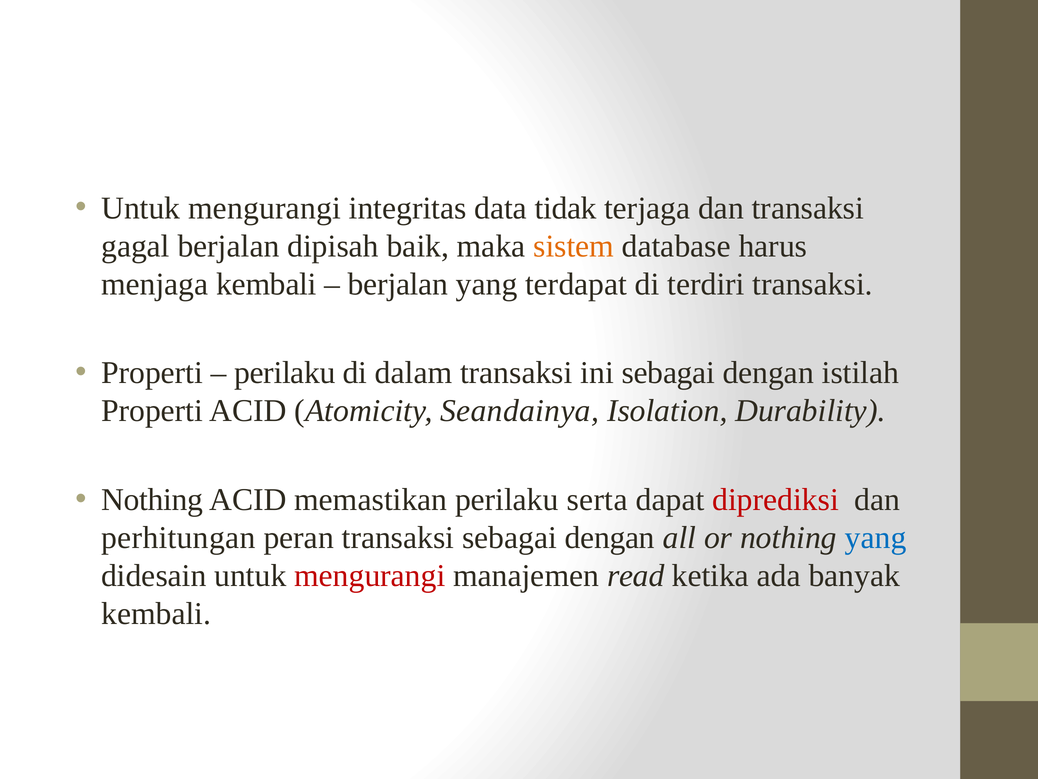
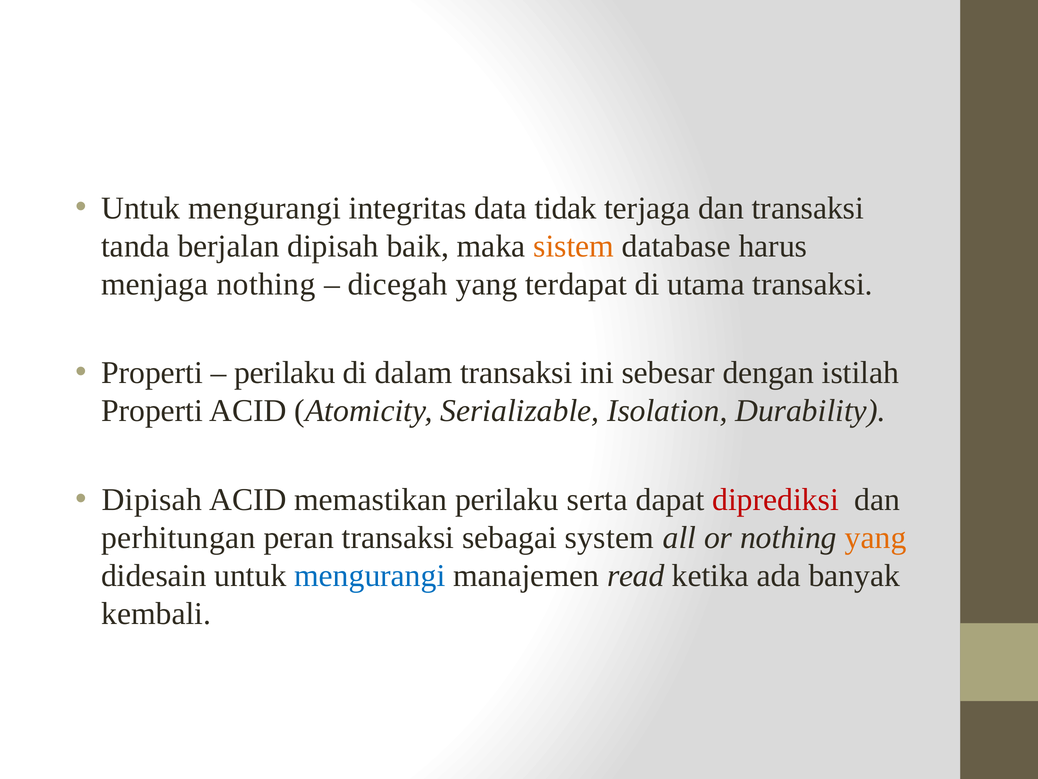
gagal: gagal -> tanda (135, 246)
menjaga kembali: kembali -> nothing (266, 284)
berjalan: berjalan -> dicegah (398, 284)
terdiri: terdiri -> utama (706, 284)
ini sebagai: sebagai -> sebesar (668, 373)
Seandainya: Seandainya -> Serializable (520, 411)
Nothing: Nothing -> Dipisah (152, 499)
transaksi sebagai dengan: dengan -> system (609, 537)
yang colour: blue -> orange (876, 537)
mengurangi colour: red -> blue (370, 575)
